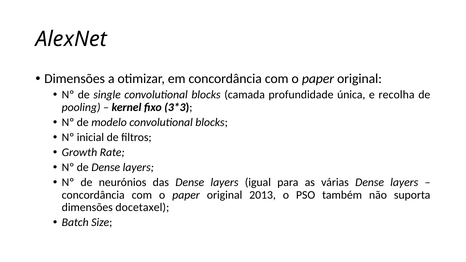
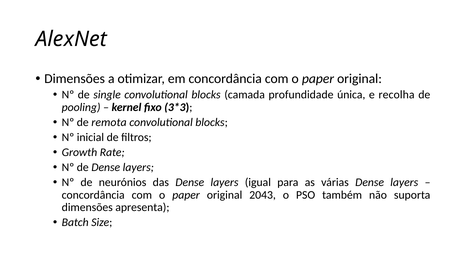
modelo: modelo -> remota (109, 122)
2013: 2013 -> 2043 (263, 195)
docetaxel: docetaxel -> apresenta (142, 208)
